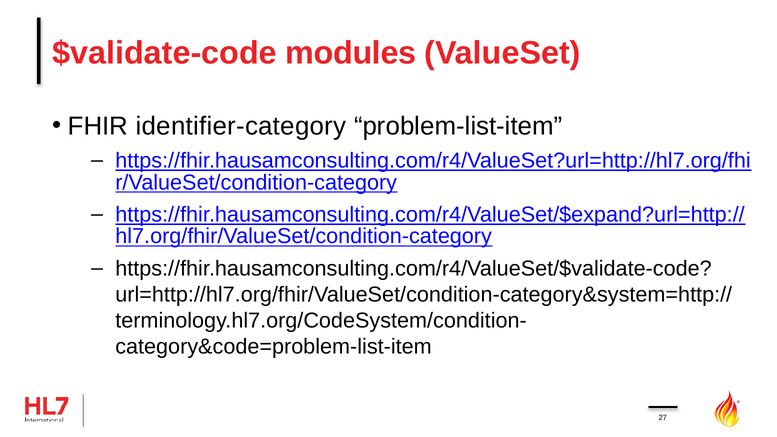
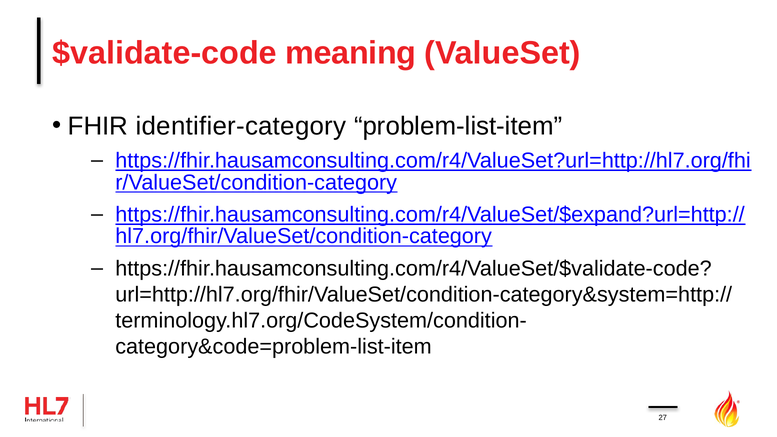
modules: modules -> meaning (351, 53)
